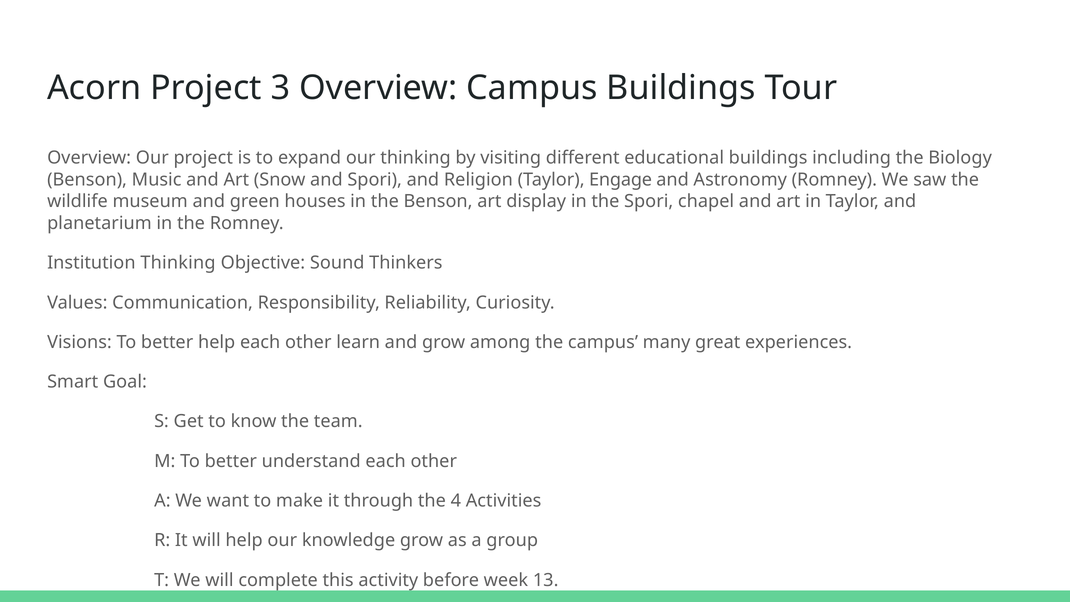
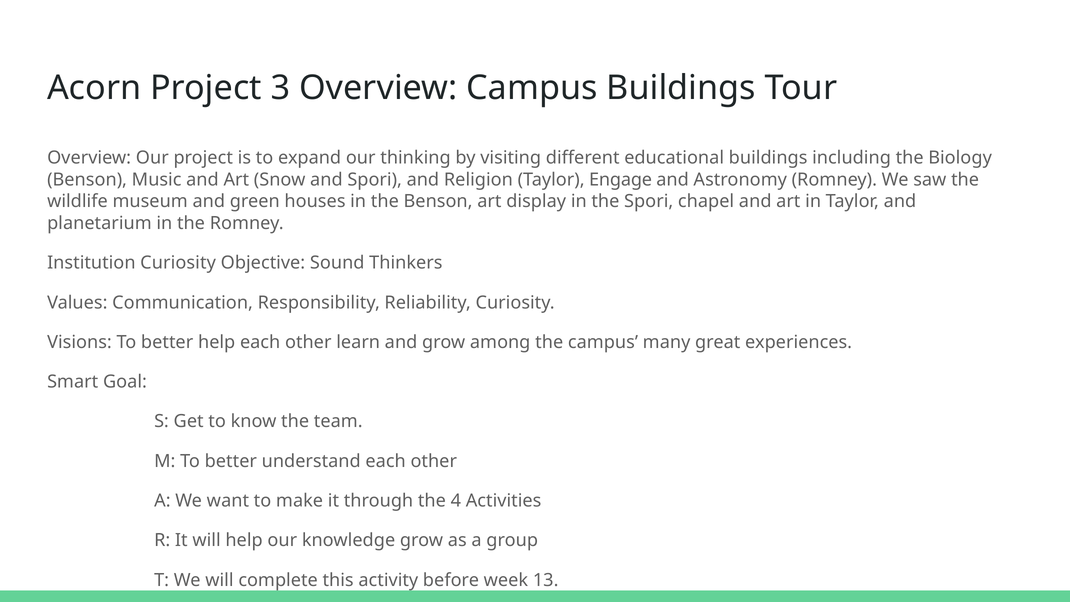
Institution Thinking: Thinking -> Curiosity (178, 263)
